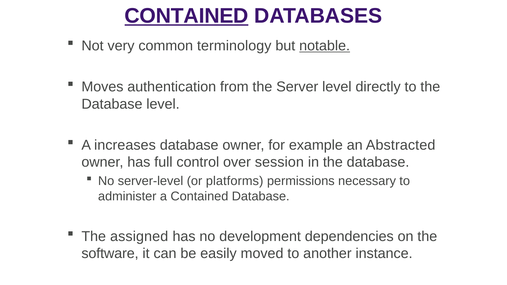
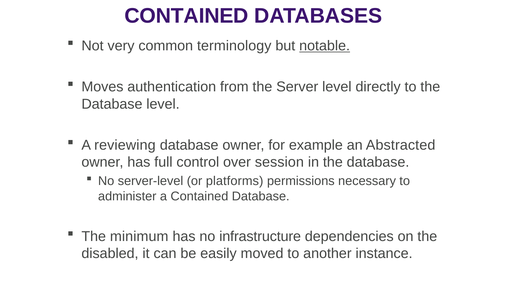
CONTAINED underline: present -> none (187, 16)
increases: increases -> reviewing (125, 145)
assigned: assigned -> minimum (139, 237)
development: development -> infrastructure (260, 237)
software: software -> disabled (110, 254)
